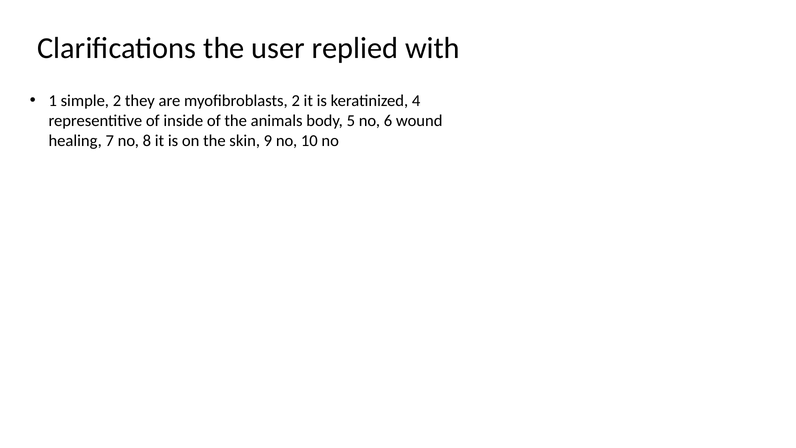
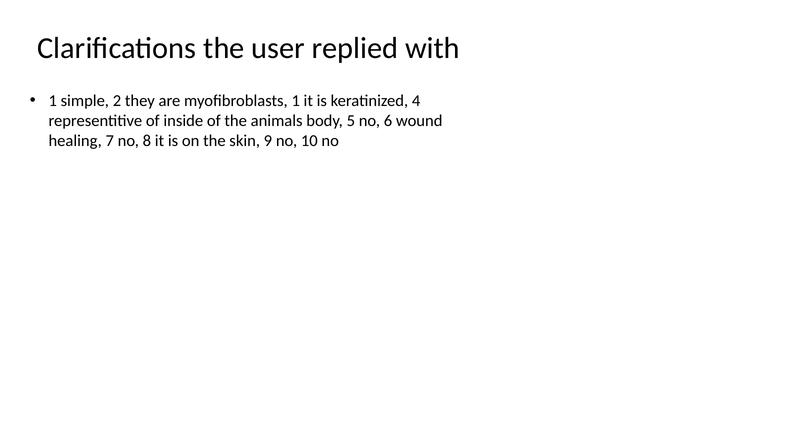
myofibroblasts 2: 2 -> 1 (296, 101)
